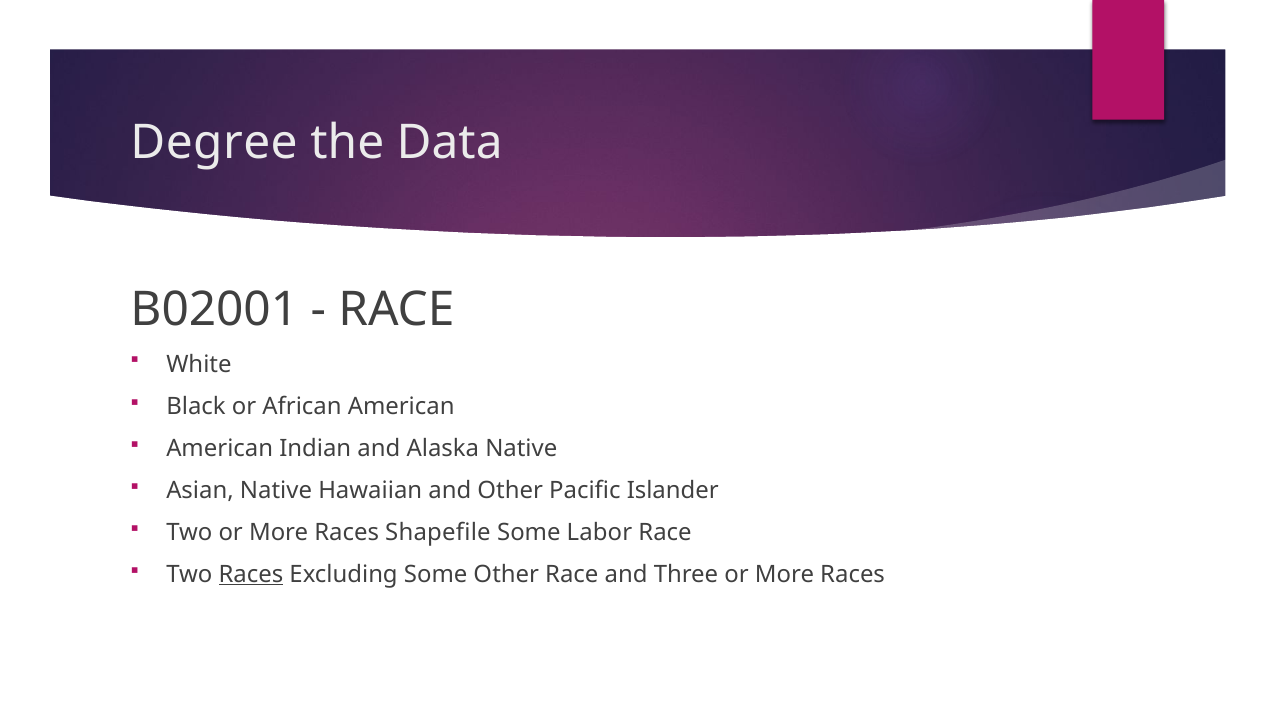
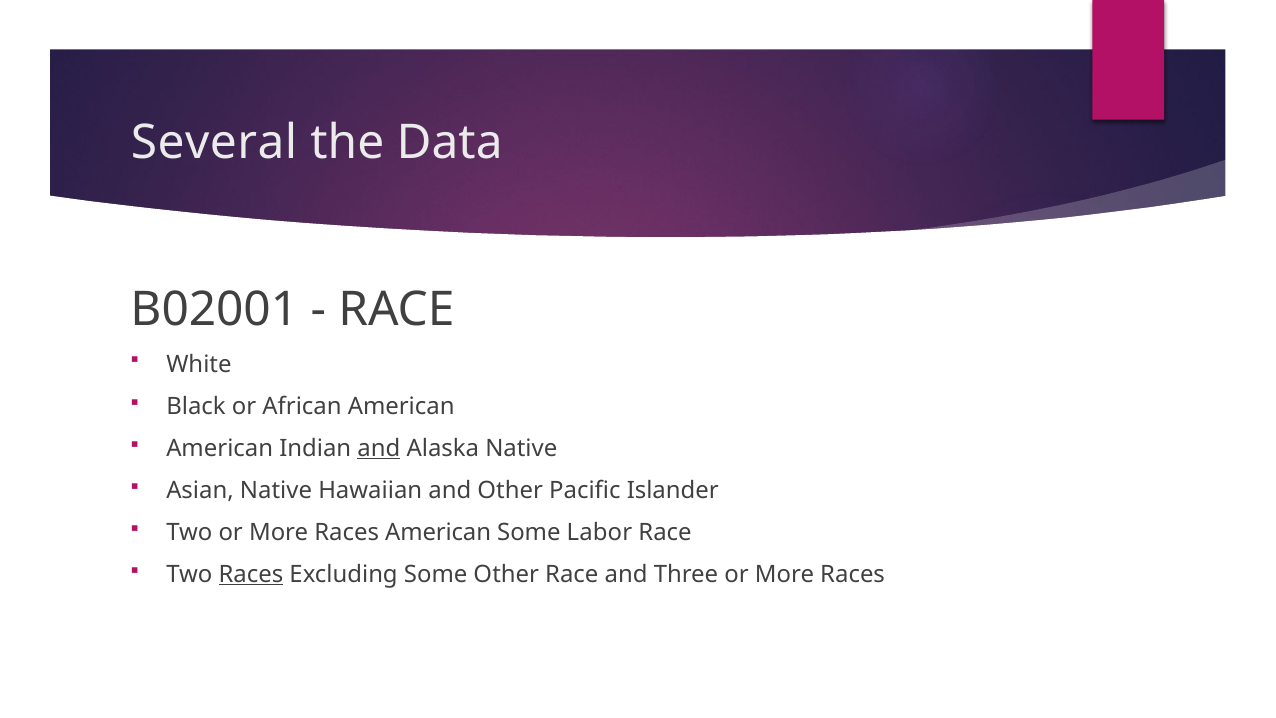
Degree: Degree -> Several (214, 142)
and underline: none -> present (379, 448)
Races Shapefile: Shapefile -> American (438, 532)
